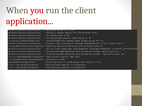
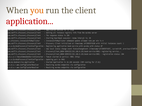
you colour: red -> orange (37, 10)
